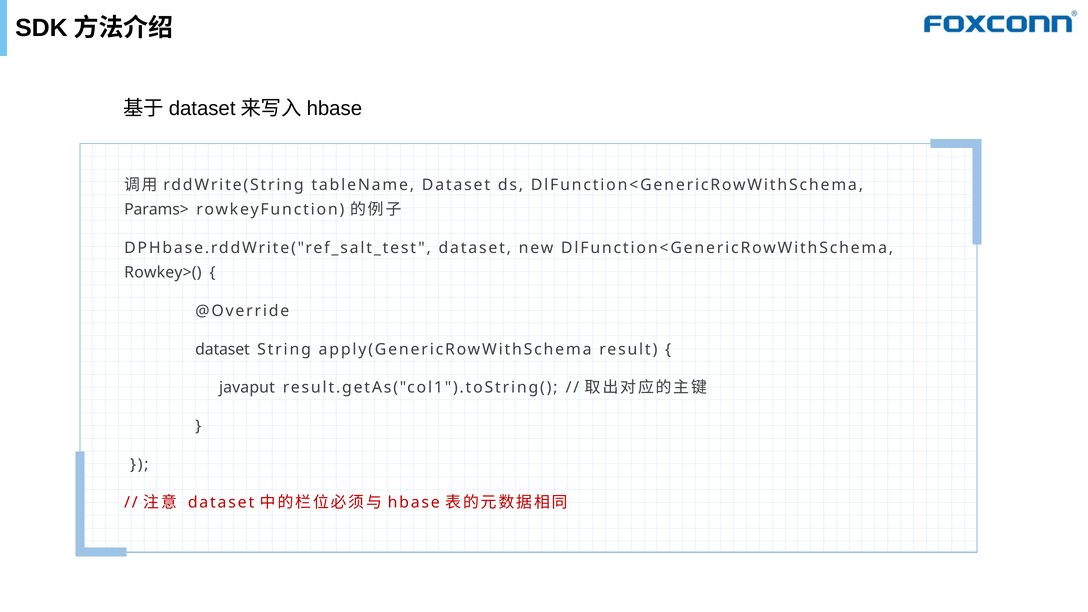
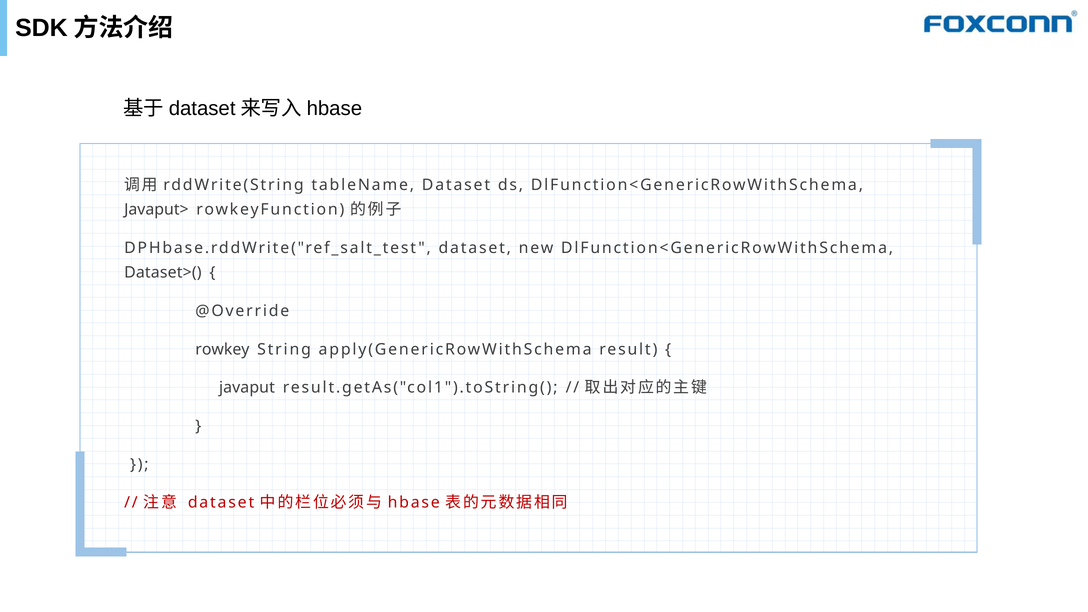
Params>: Params> -> Javaput> (156, 210)
Rowkey>(: Rowkey>( -> Dataset>( (163, 273)
dataset: dataset -> rowkey (222, 349)
